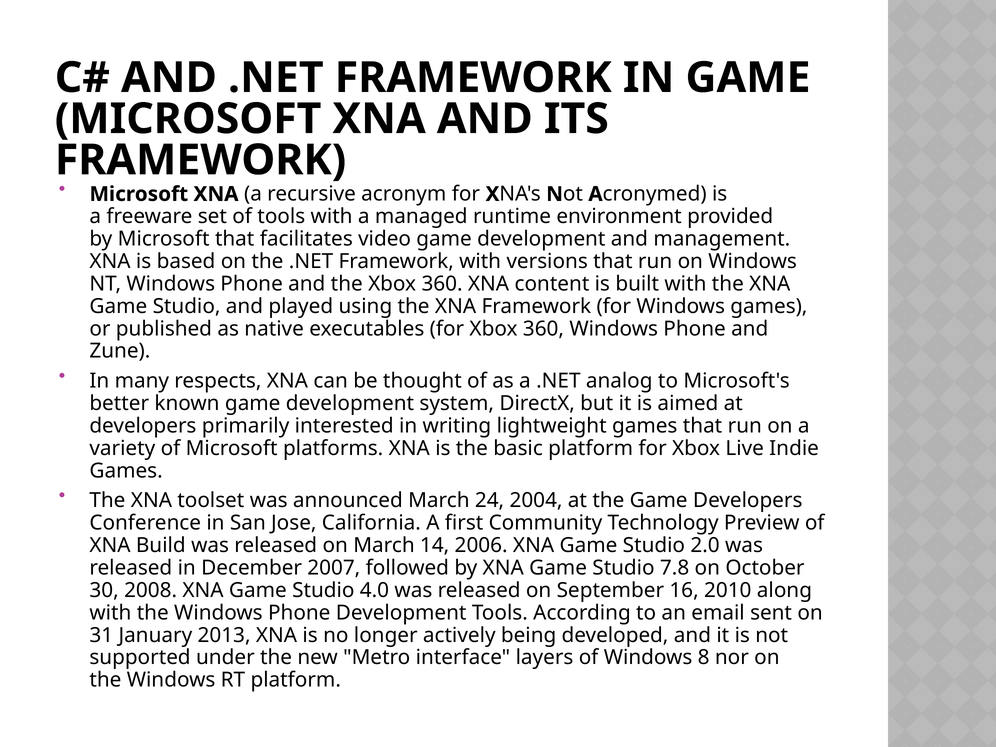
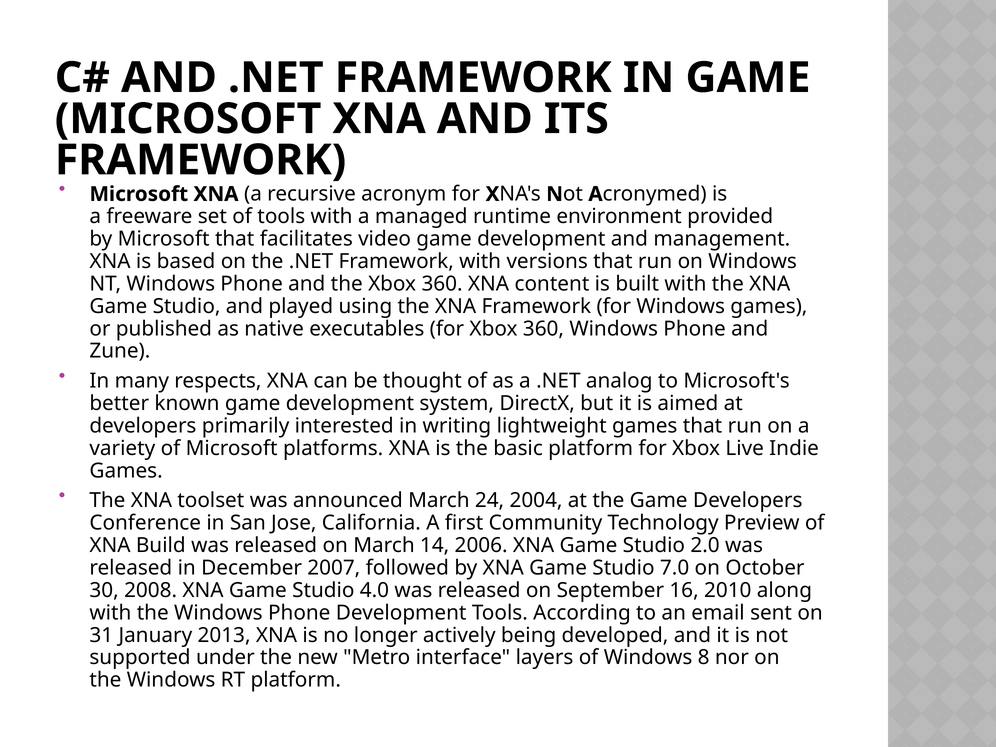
7.8: 7.8 -> 7.0 (675, 568)
